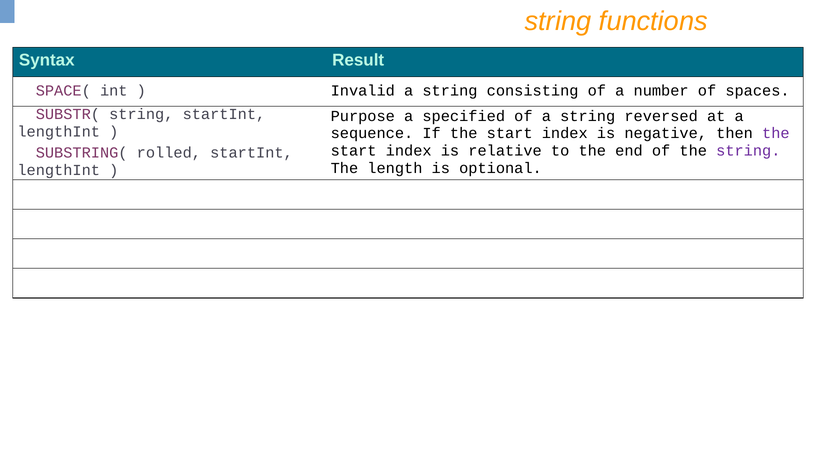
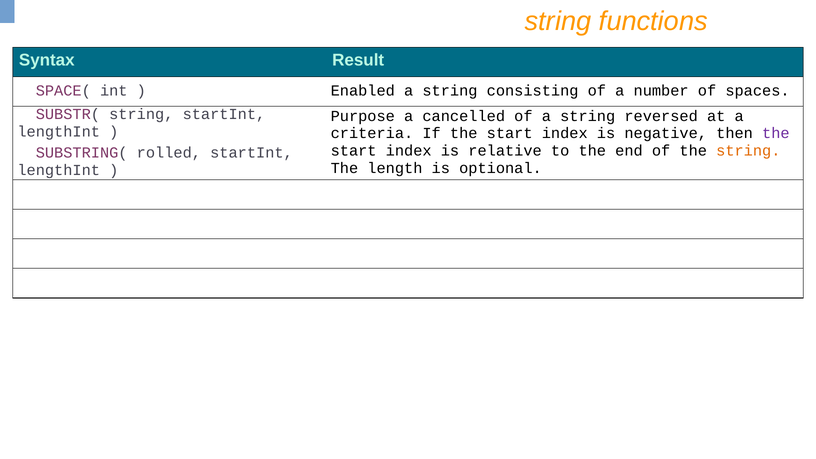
Invalid: Invalid -> Enabled (363, 91)
specified: specified -> cancelled (464, 116)
sequence: sequence -> criteria (372, 133)
string colour: purple -> orange (748, 151)
